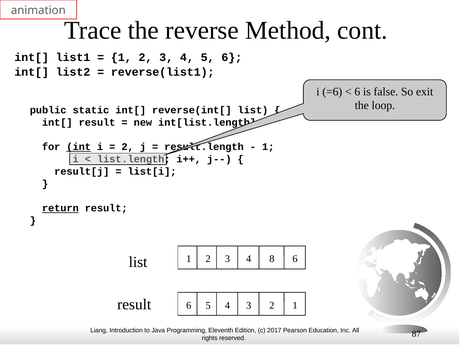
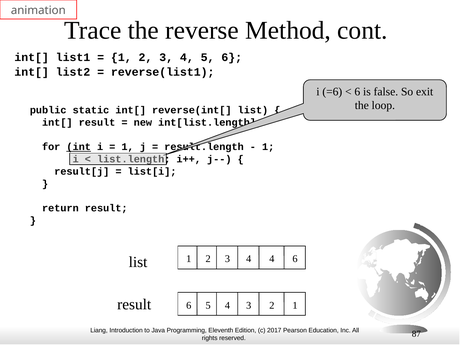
2: 2 -> 1 (128, 147)
return underline: present -> none (60, 208)
4 8: 8 -> 4 (272, 259)
